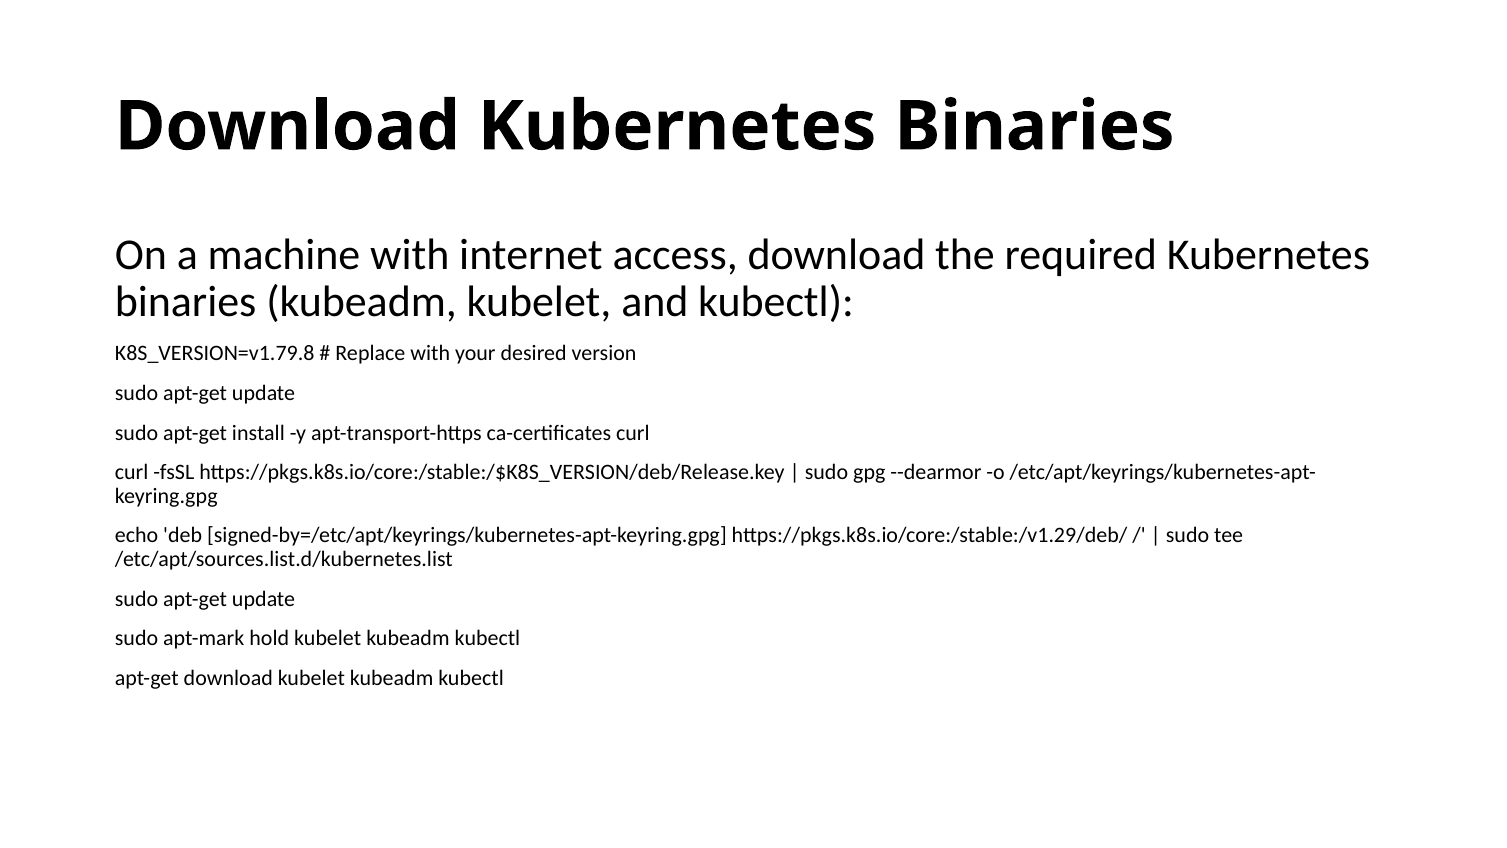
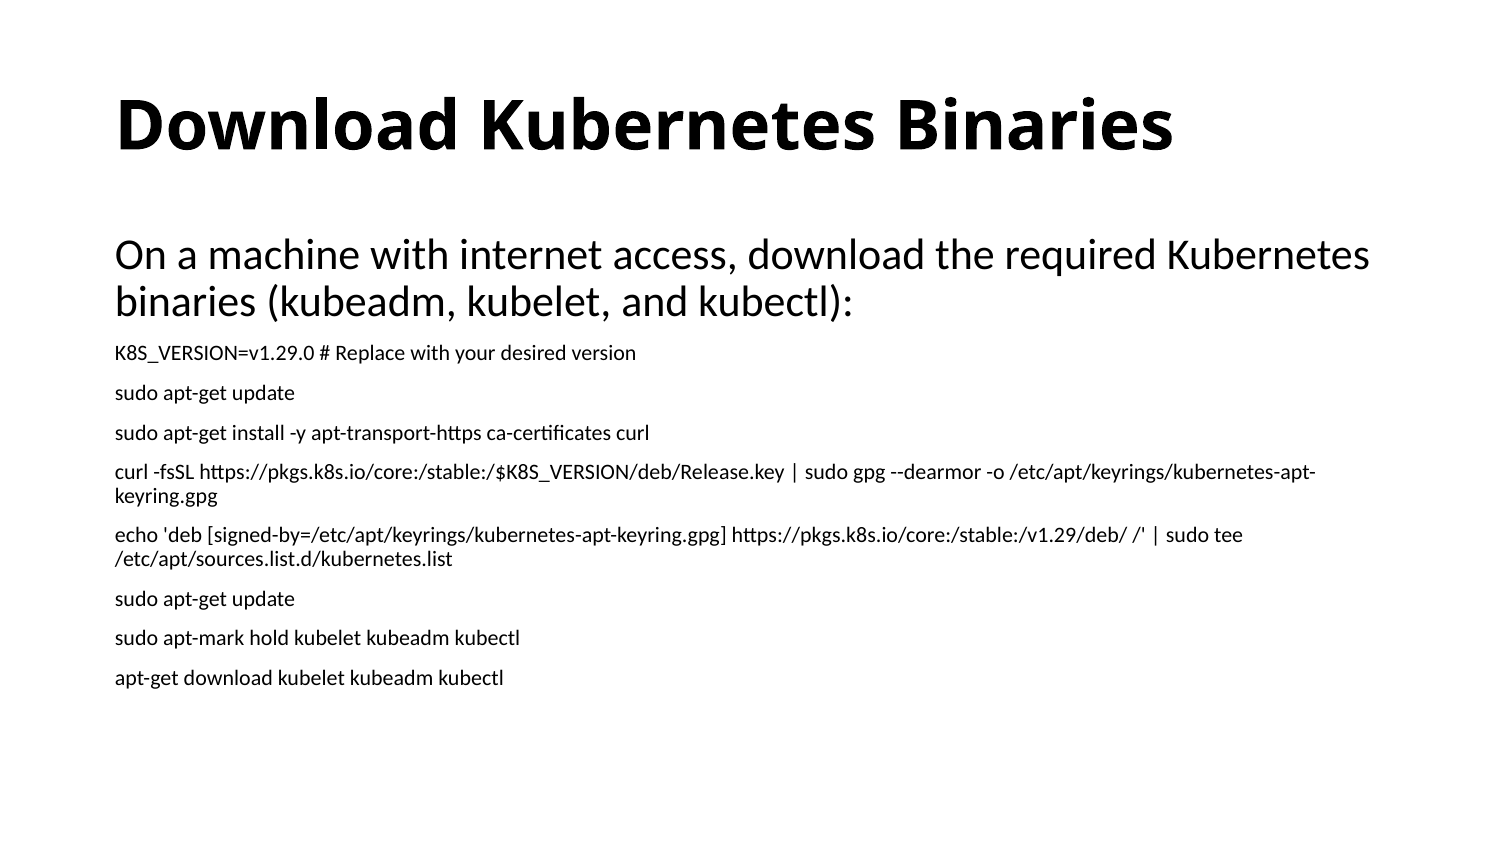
K8S_VERSION=v1.79.8: K8S_VERSION=v1.79.8 -> K8S_VERSION=v1.29.0 (215, 354)
